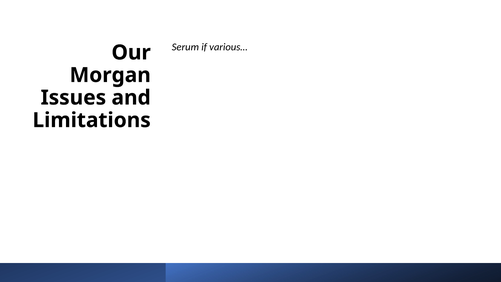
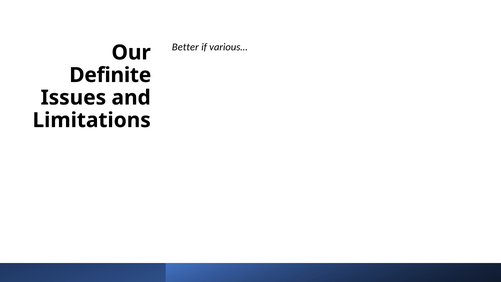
Serum: Serum -> Better (185, 47)
Morgan: Morgan -> Definite (110, 75)
